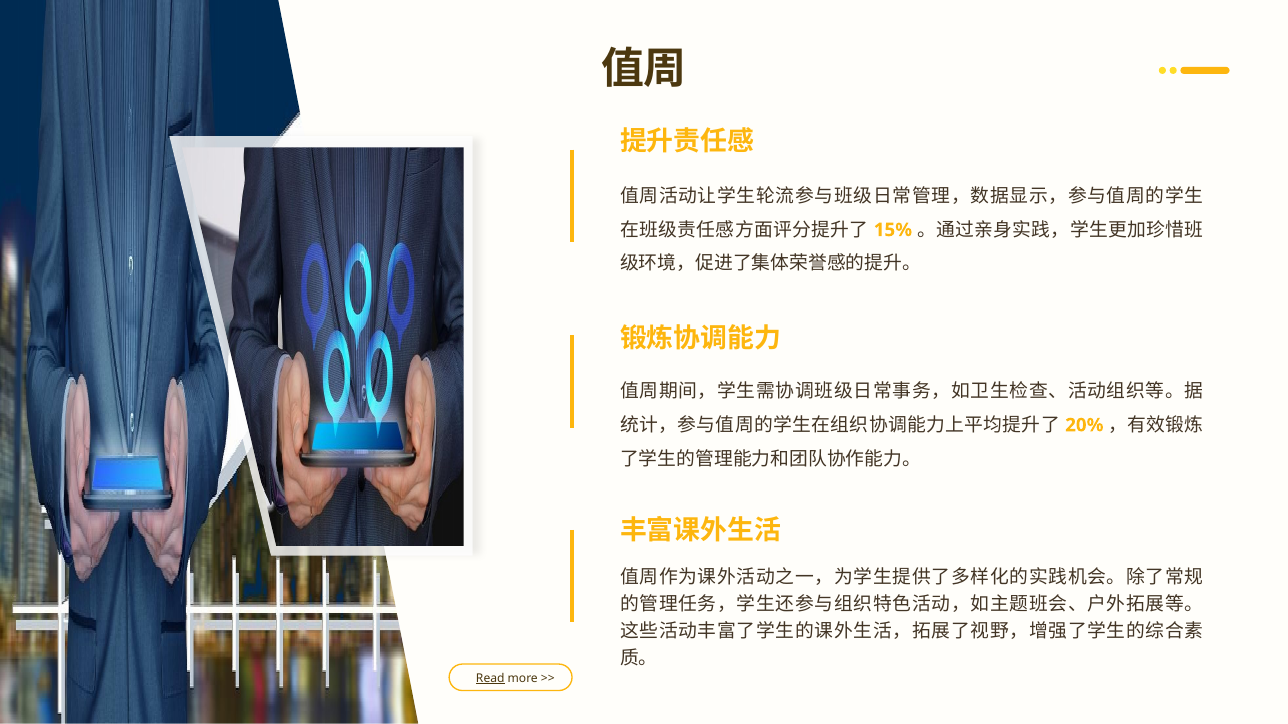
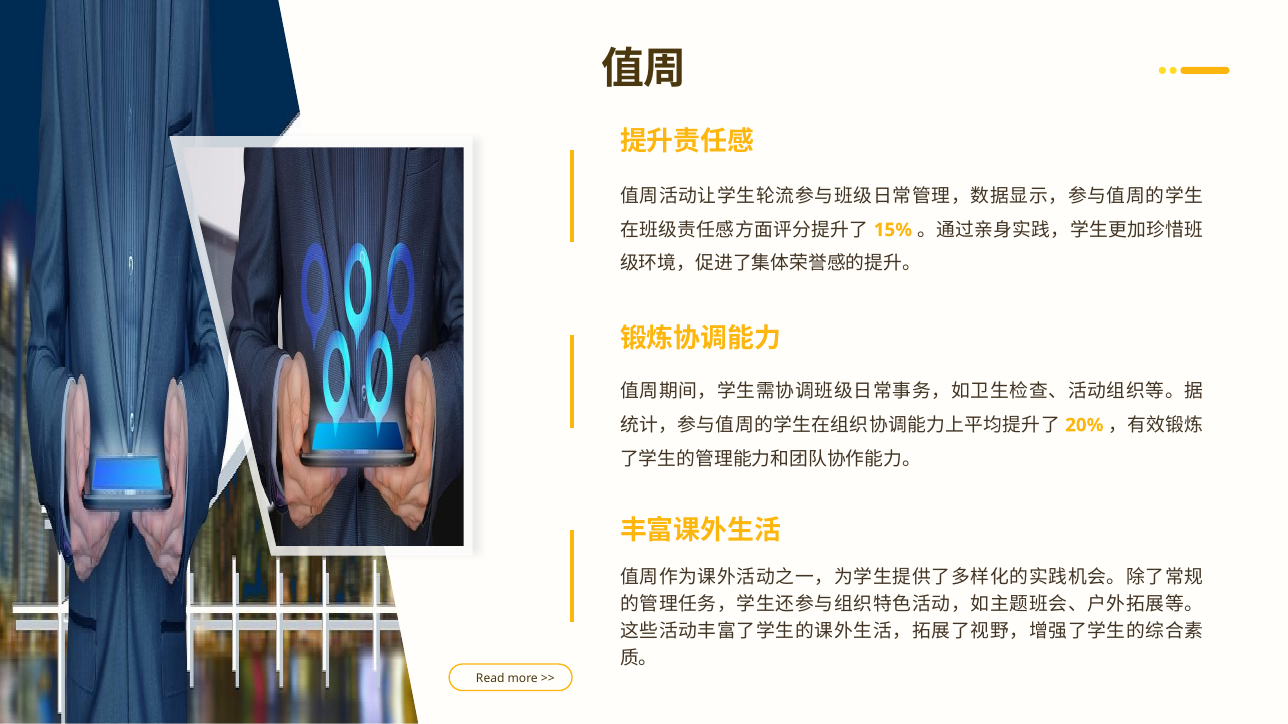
Read underline: present -> none (490, 679)
